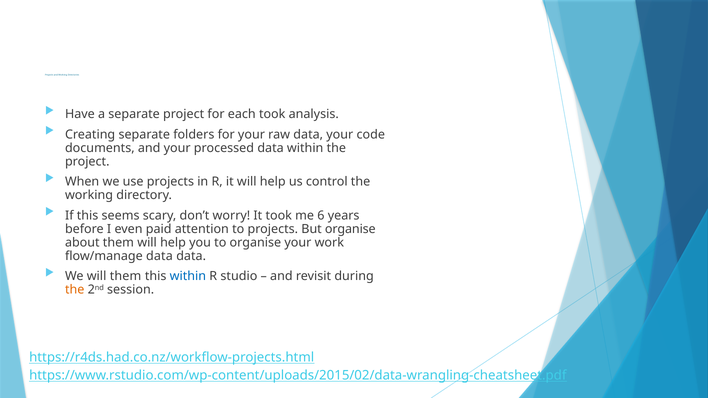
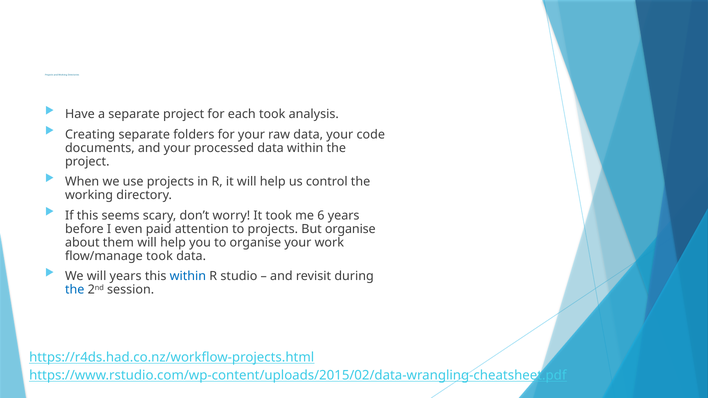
flow/manage data: data -> took (159, 256)
will them: them -> years (126, 276)
the colour: orange -> blue (75, 290)
